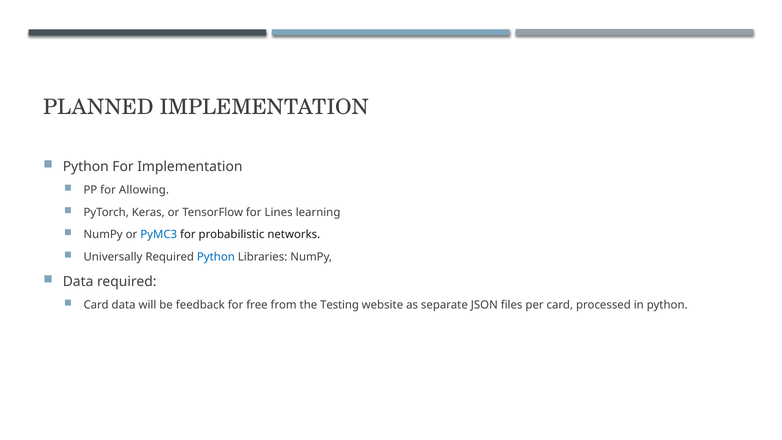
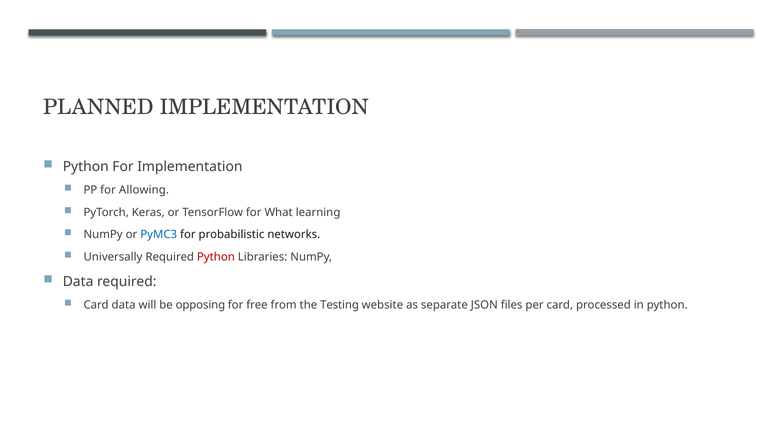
Lines: Lines -> What (279, 212)
Python colour: blue -> red (216, 257)
feedback: feedback -> opposing (200, 305)
